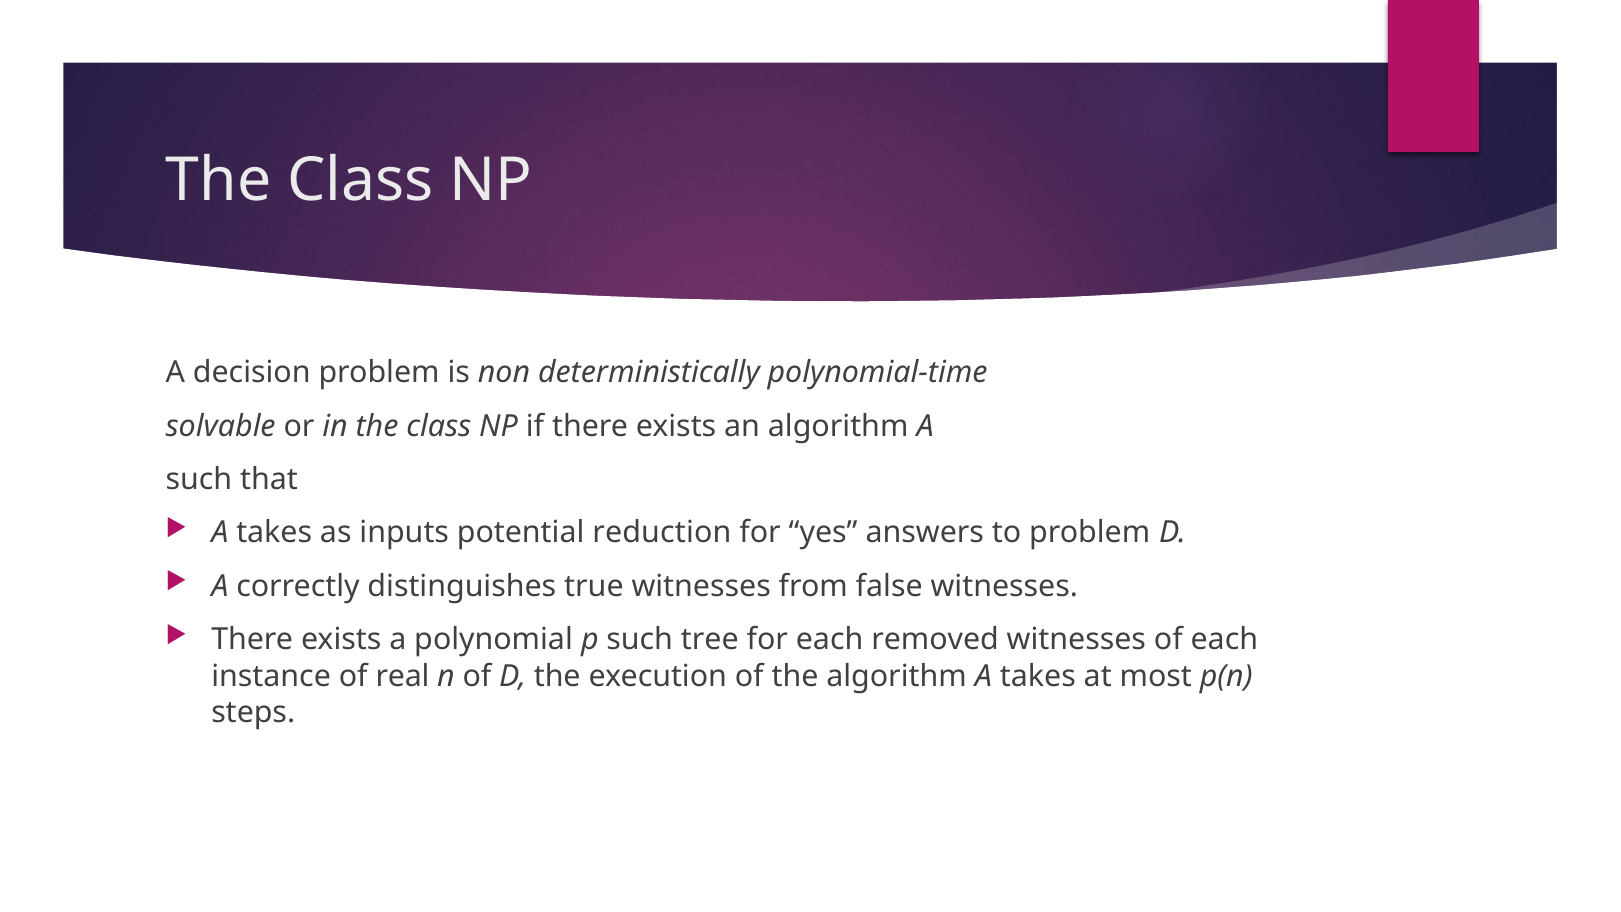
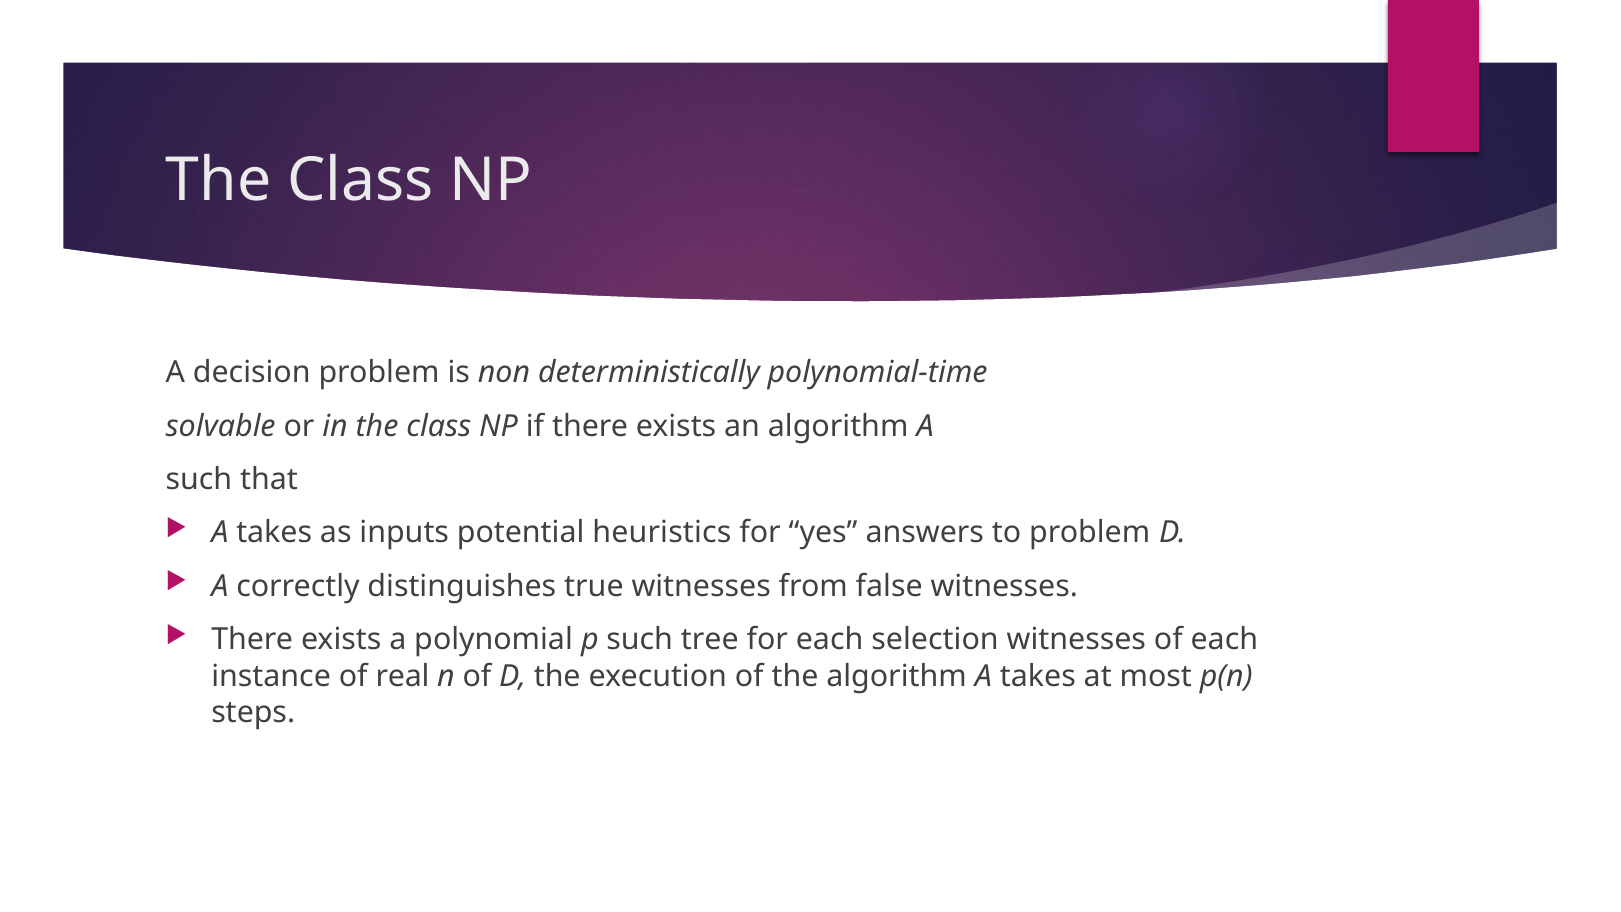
reduction: reduction -> heuristics (662, 533)
removed: removed -> selection (935, 639)
